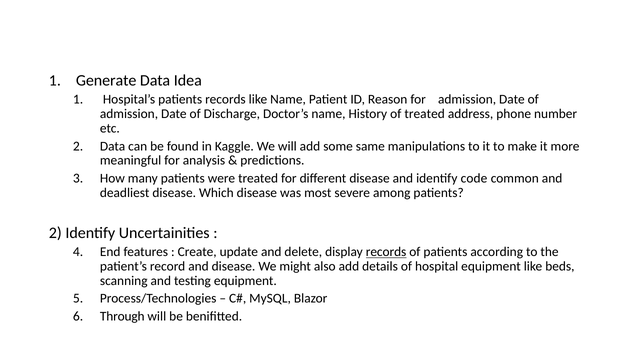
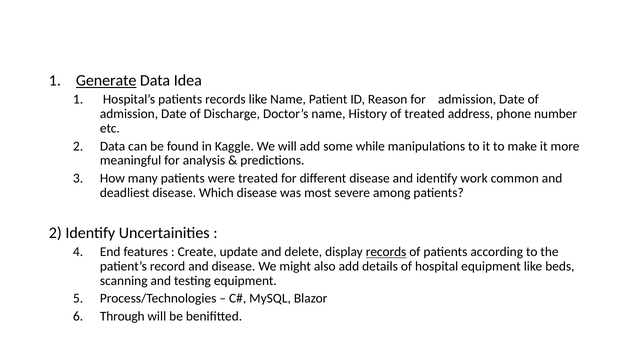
Generate underline: none -> present (106, 81)
same: same -> while (370, 146)
code: code -> work (474, 179)
